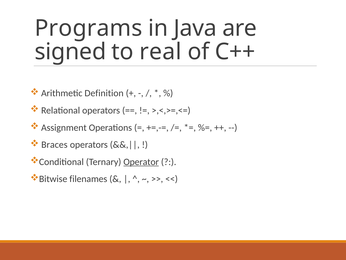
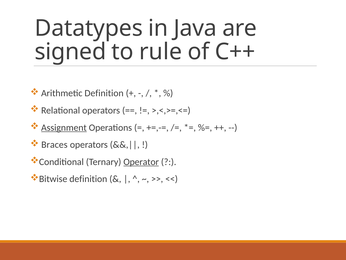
Programs: Programs -> Datatypes (89, 28)
real: real -> rule (161, 52)
Assignment underline: none -> present (64, 127)
Bitwise filenames: filenames -> definition (88, 179)
